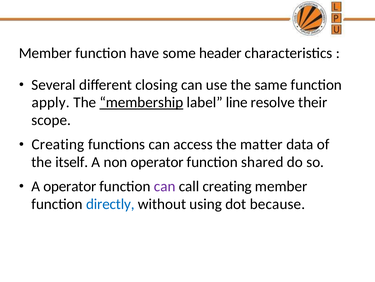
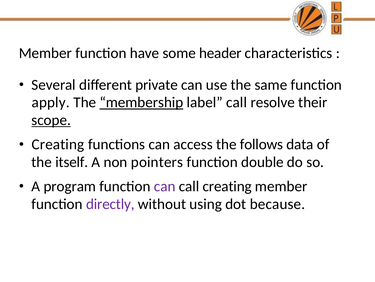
closing: closing -> private (157, 85)
label line: line -> call (237, 102)
scope underline: none -> present (51, 120)
matter: matter -> follows (262, 144)
non operator: operator -> pointers (157, 162)
shared: shared -> double (262, 162)
A operator: operator -> program (70, 186)
directly colour: blue -> purple (110, 204)
